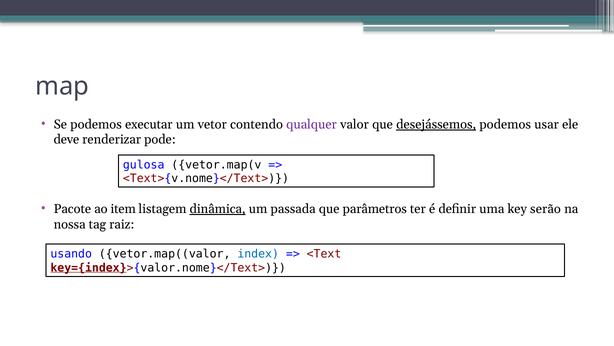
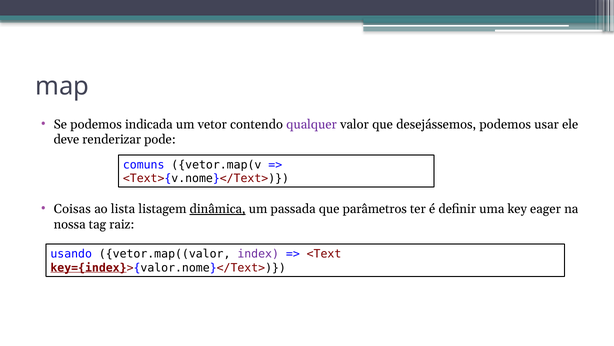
executar: executar -> indicada (149, 124)
desejássemos underline: present -> none (436, 124)
gulosa: gulosa -> comuns (144, 165)
Pacote: Pacote -> Coisas (72, 209)
item: item -> lista (123, 209)
serão: serão -> eager (546, 209)
index colour: blue -> purple (258, 254)
